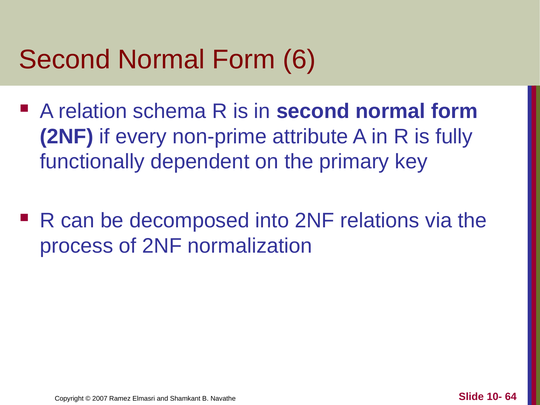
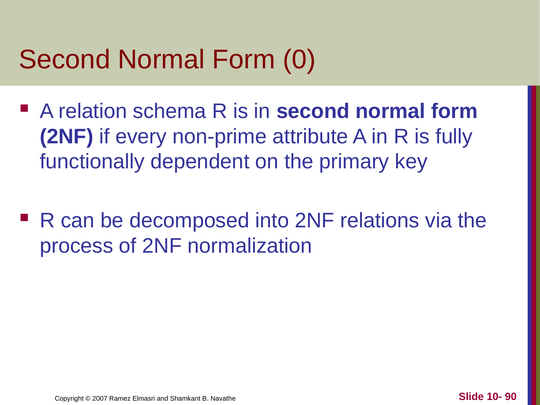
6: 6 -> 0 (299, 59)
64: 64 -> 90 (511, 397)
